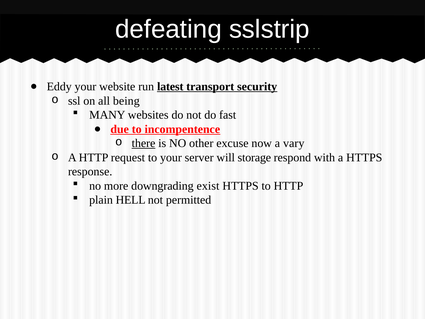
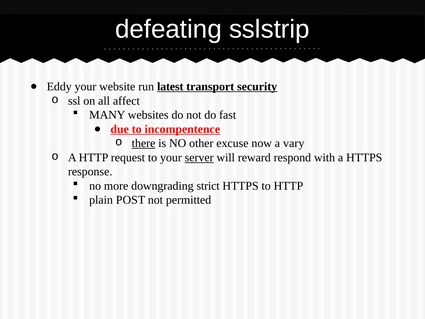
being: being -> affect (126, 101)
server underline: none -> present (199, 157)
storage: storage -> reward (254, 157)
exist: exist -> strict (208, 186)
HELL: HELL -> POST (131, 200)
